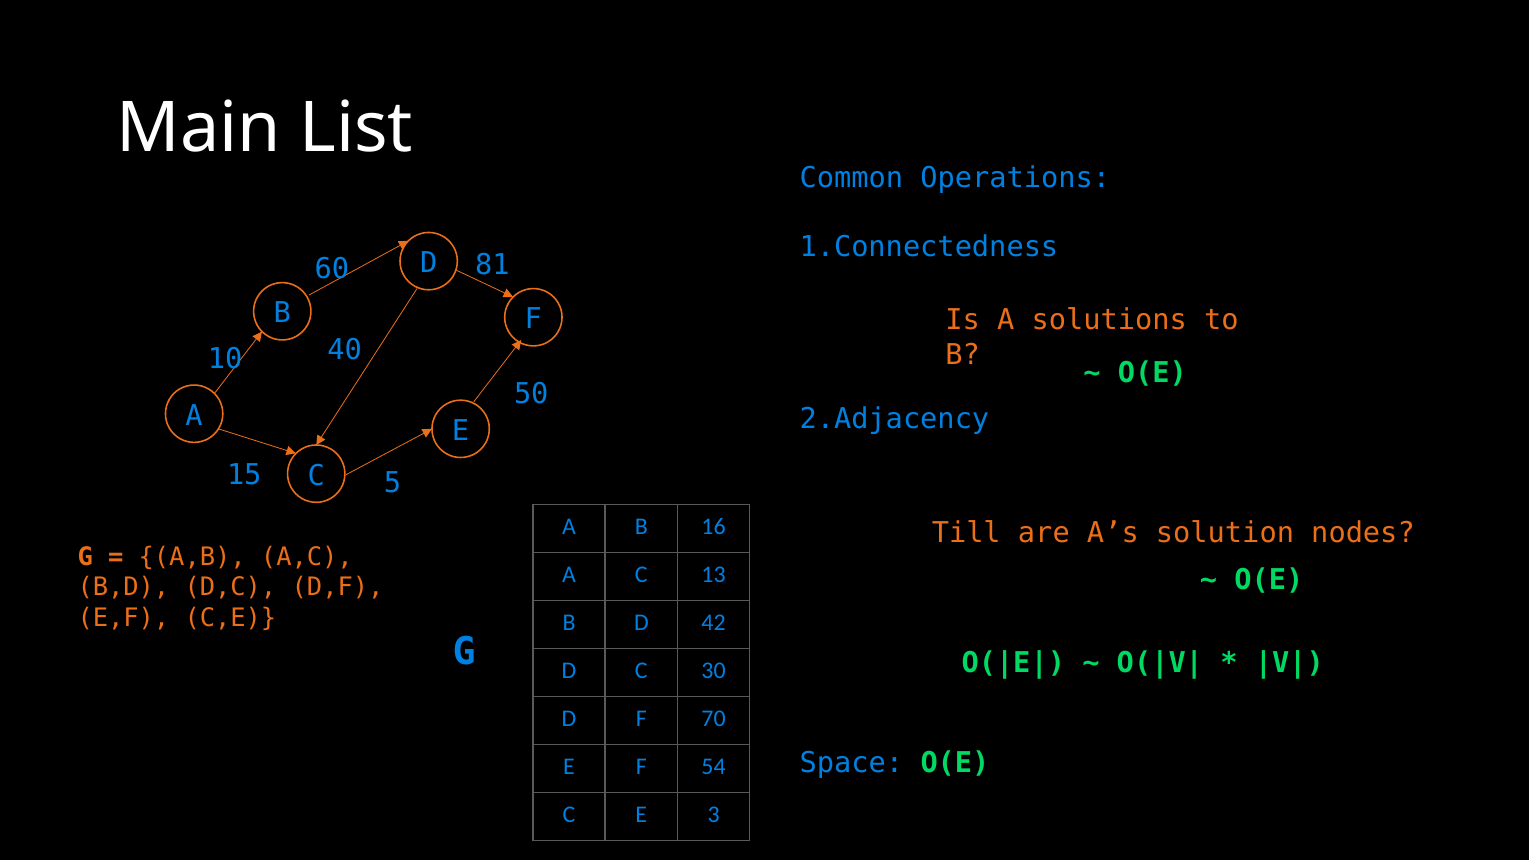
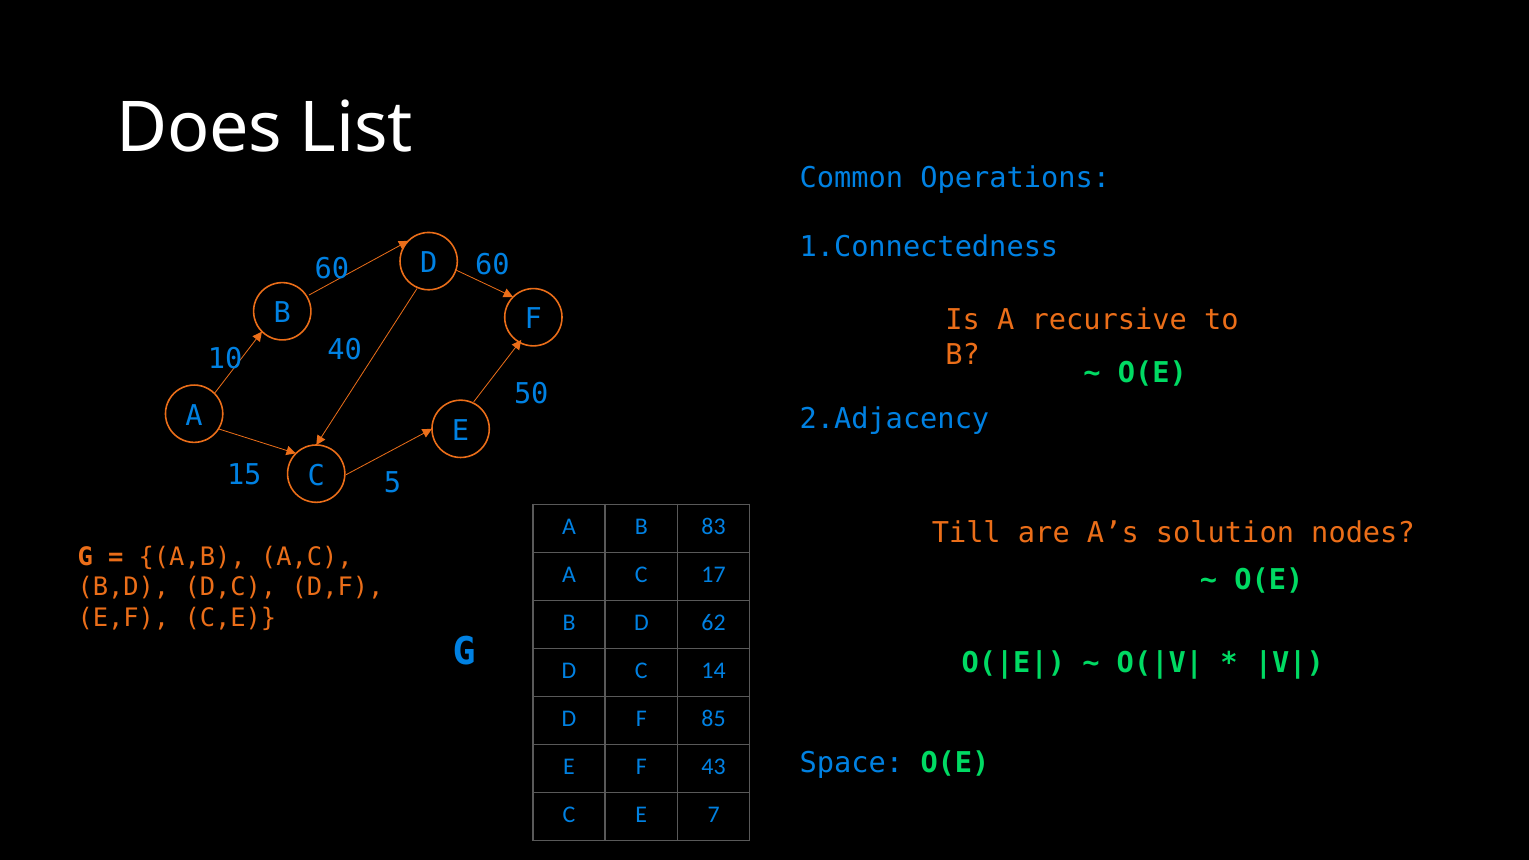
Main: Main -> Does (199, 128)
60 81: 81 -> 60 (492, 265)
solutions: solutions -> recursive (1109, 320)
16: 16 -> 83 (714, 527)
13: 13 -> 17 (714, 575)
42: 42 -> 62 (714, 623)
30: 30 -> 14 (714, 671)
70: 70 -> 85 (714, 719)
54: 54 -> 43 (714, 767)
3: 3 -> 7 (714, 815)
